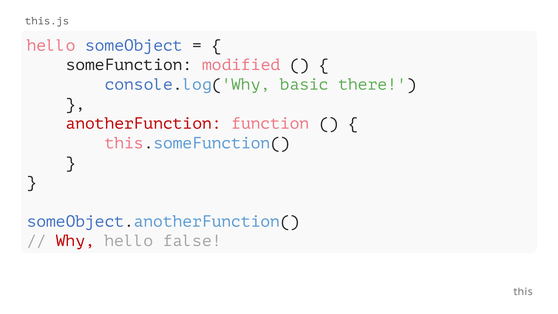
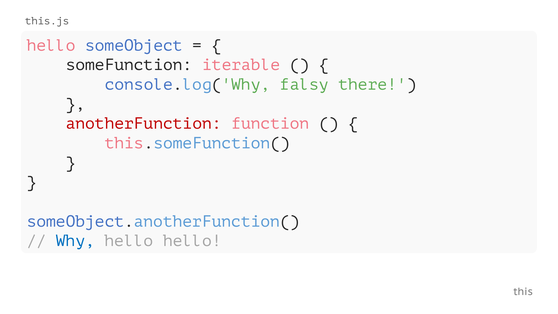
modified: modified -> iterable (241, 65)
basic: basic -> falsy (304, 84)
Why colour: red -> blue (75, 241)
hello false: false -> hello (192, 241)
